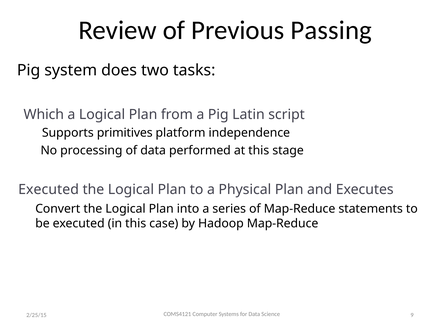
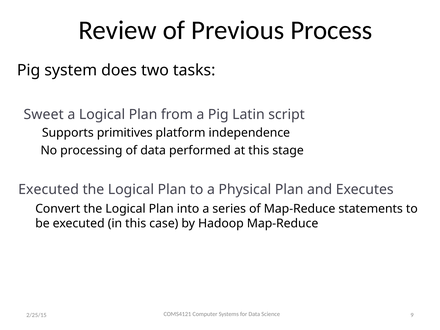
Passing: Passing -> Process (331, 30)
Which: Which -> Sweet (44, 114)
